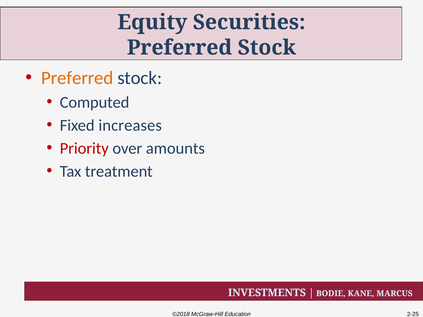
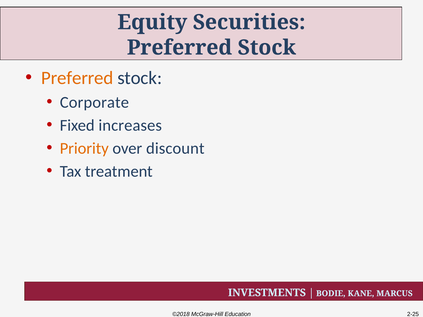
Computed: Computed -> Corporate (94, 102)
Priority colour: red -> orange (84, 149)
amounts: amounts -> discount (175, 149)
